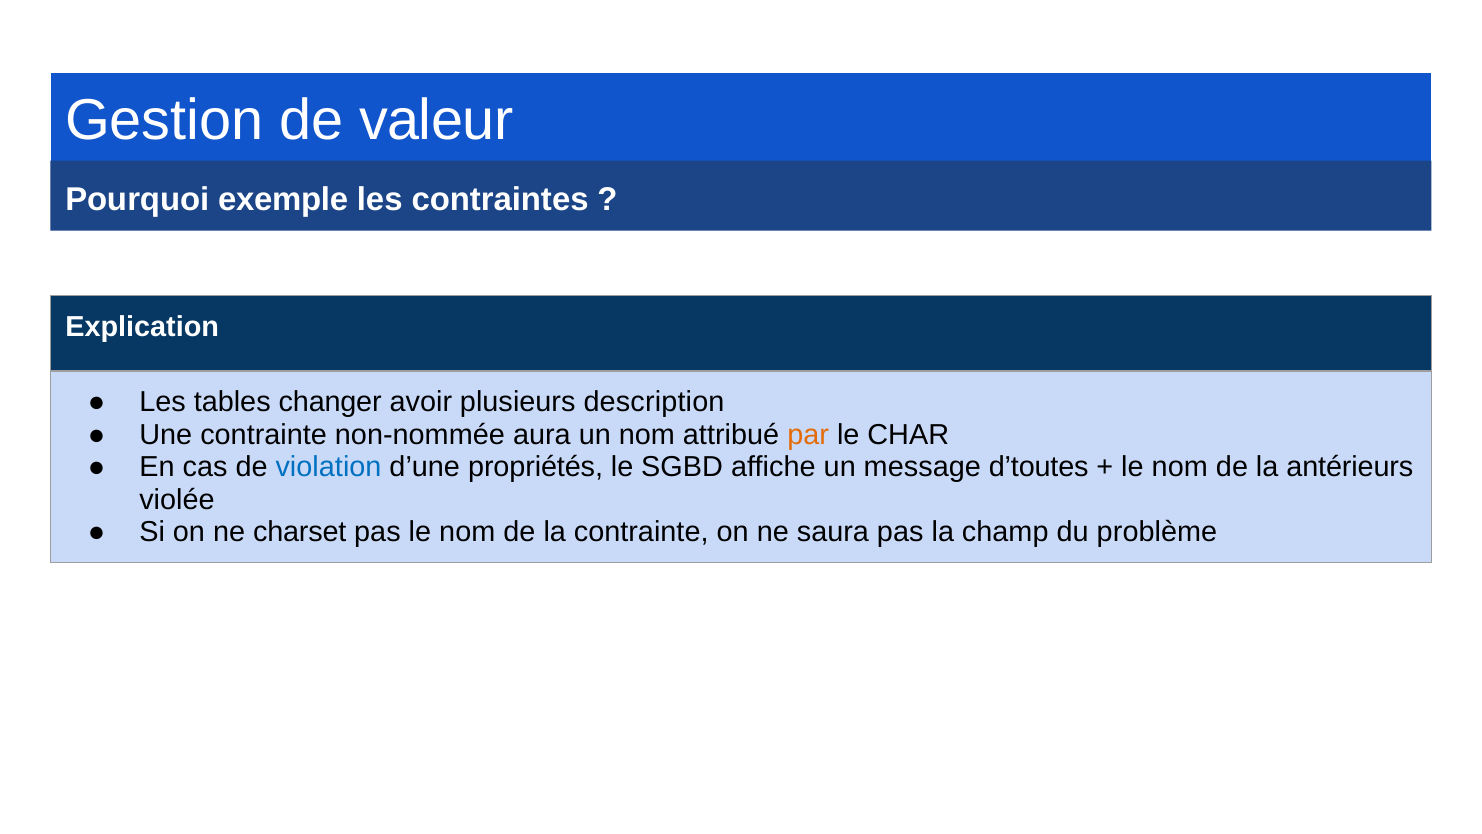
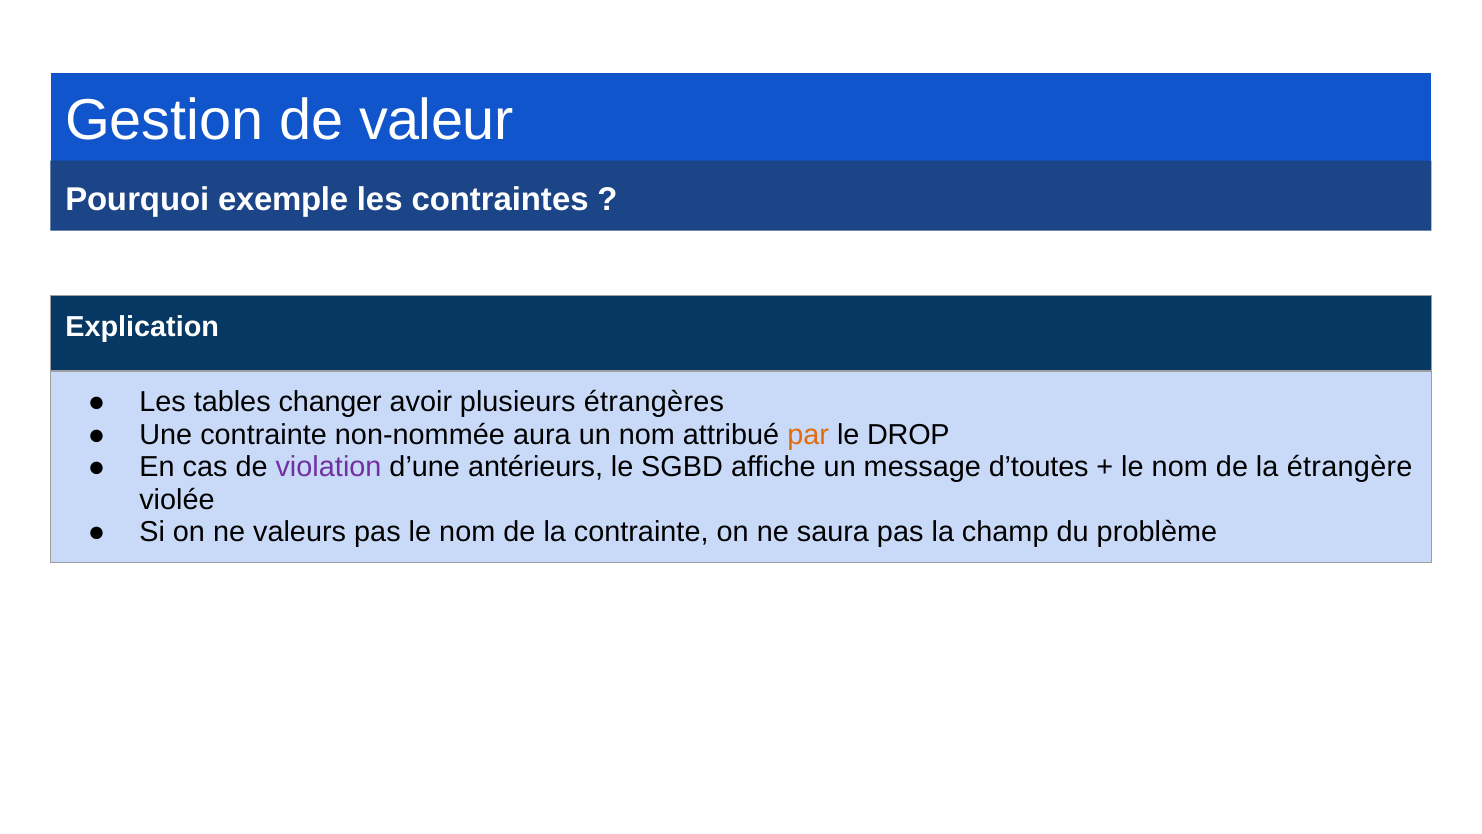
description: description -> étrangères (654, 402)
CHAR: CHAR -> DROP (908, 435)
violation colour: blue -> purple (329, 467)
propriétés: propriétés -> antérieurs (536, 467)
antérieurs: antérieurs -> étrangère (1350, 467)
charset: charset -> valeurs (300, 532)
